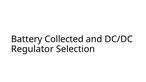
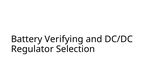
Collected: Collected -> Verifying (64, 39)
